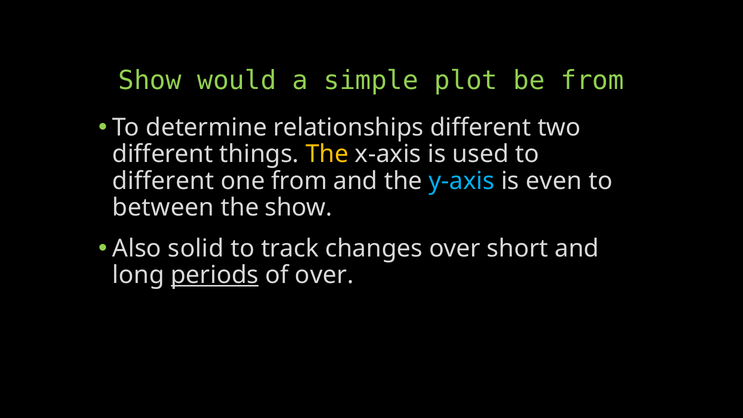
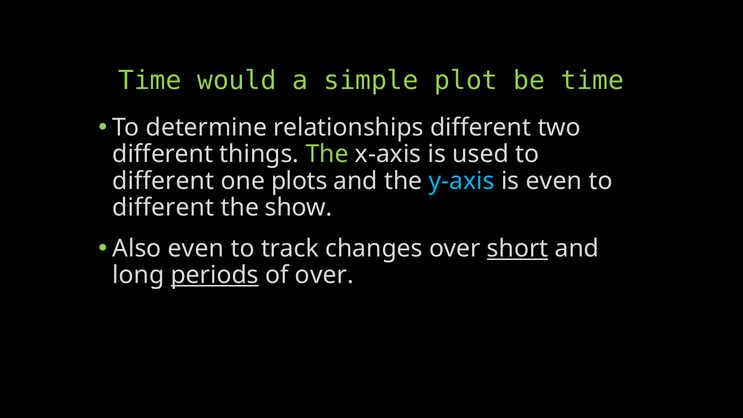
Show: Show -> Time (150, 80)
be from: from -> time (592, 80)
The colour: yellow -> light green (327, 154)
one from: from -> plots (299, 181)
between: between -> different (163, 208)
Also solid: solid -> even (196, 248)
short underline: none -> present (518, 248)
